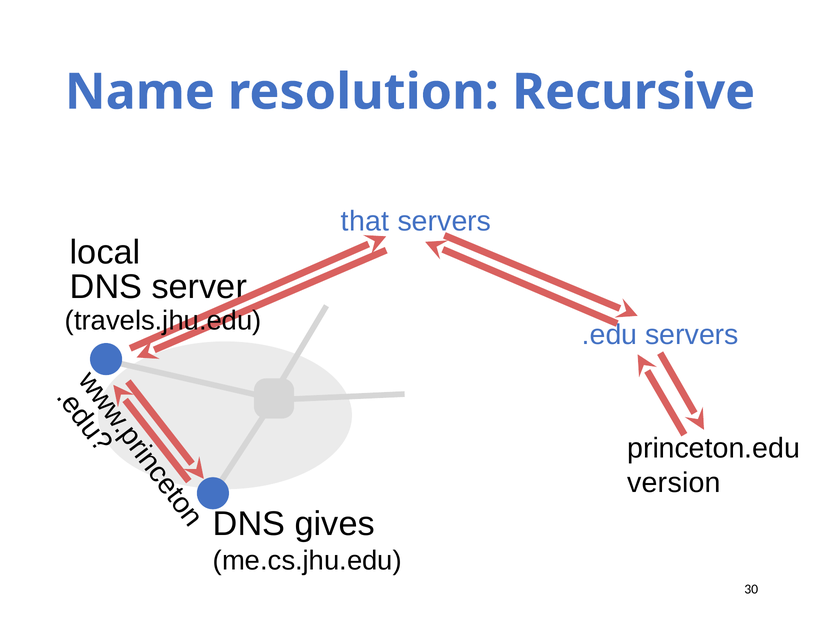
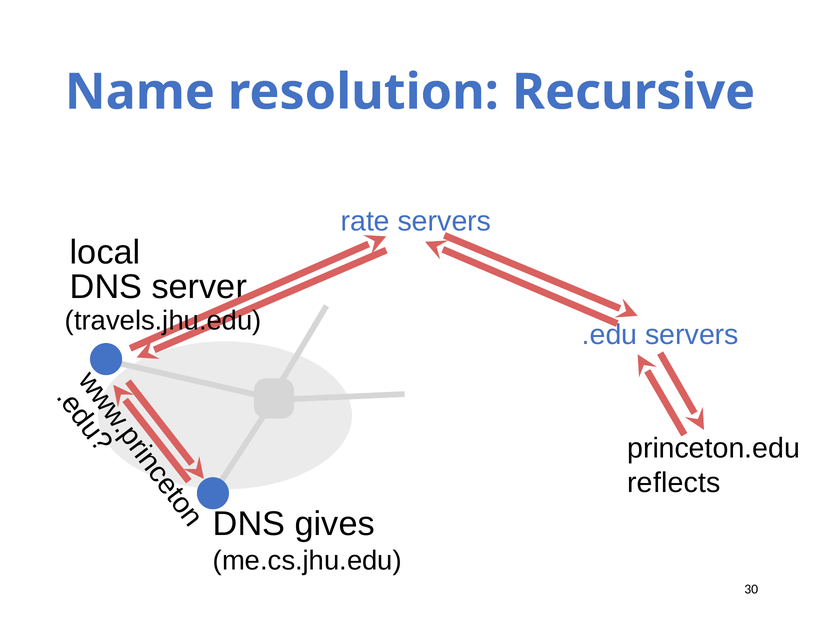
that: that -> rate (365, 221)
version: version -> reflects (674, 483)
